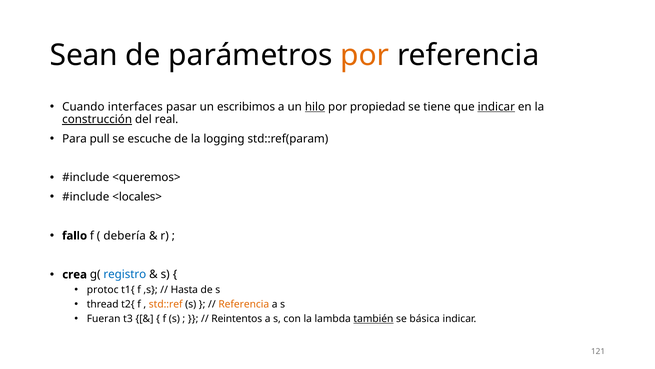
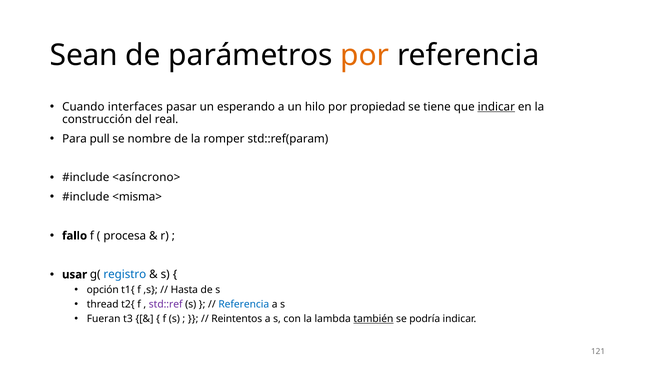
escribimos: escribimos -> esperando (246, 107)
hilo underline: present -> none (315, 107)
construcción underline: present -> none (97, 119)
escuche: escuche -> nombre (149, 139)
logging: logging -> romper (224, 139)
<queremos>: <queremos> -> <asíncrono> (146, 177)
<locales>: <locales> -> <misma> (137, 197)
debería: debería -> procesa (125, 235)
crea: crea -> usar (75, 274)
protoc: protoc -> opción (103, 289)
std::ref colour: orange -> purple (166, 304)
Referencia colour: orange -> blue (244, 304)
básica: básica -> podría (425, 318)
